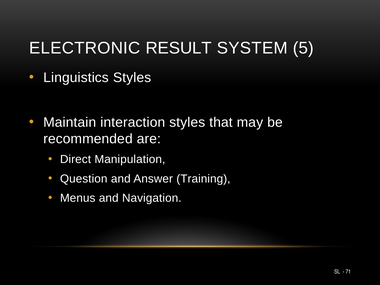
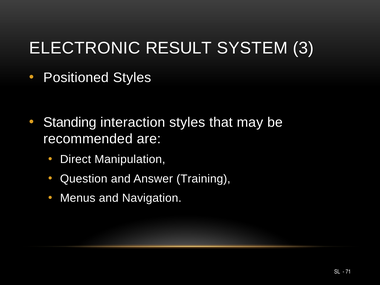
5: 5 -> 3 (303, 48)
Linguistics: Linguistics -> Positioned (76, 78)
Maintain: Maintain -> Standing (70, 122)
